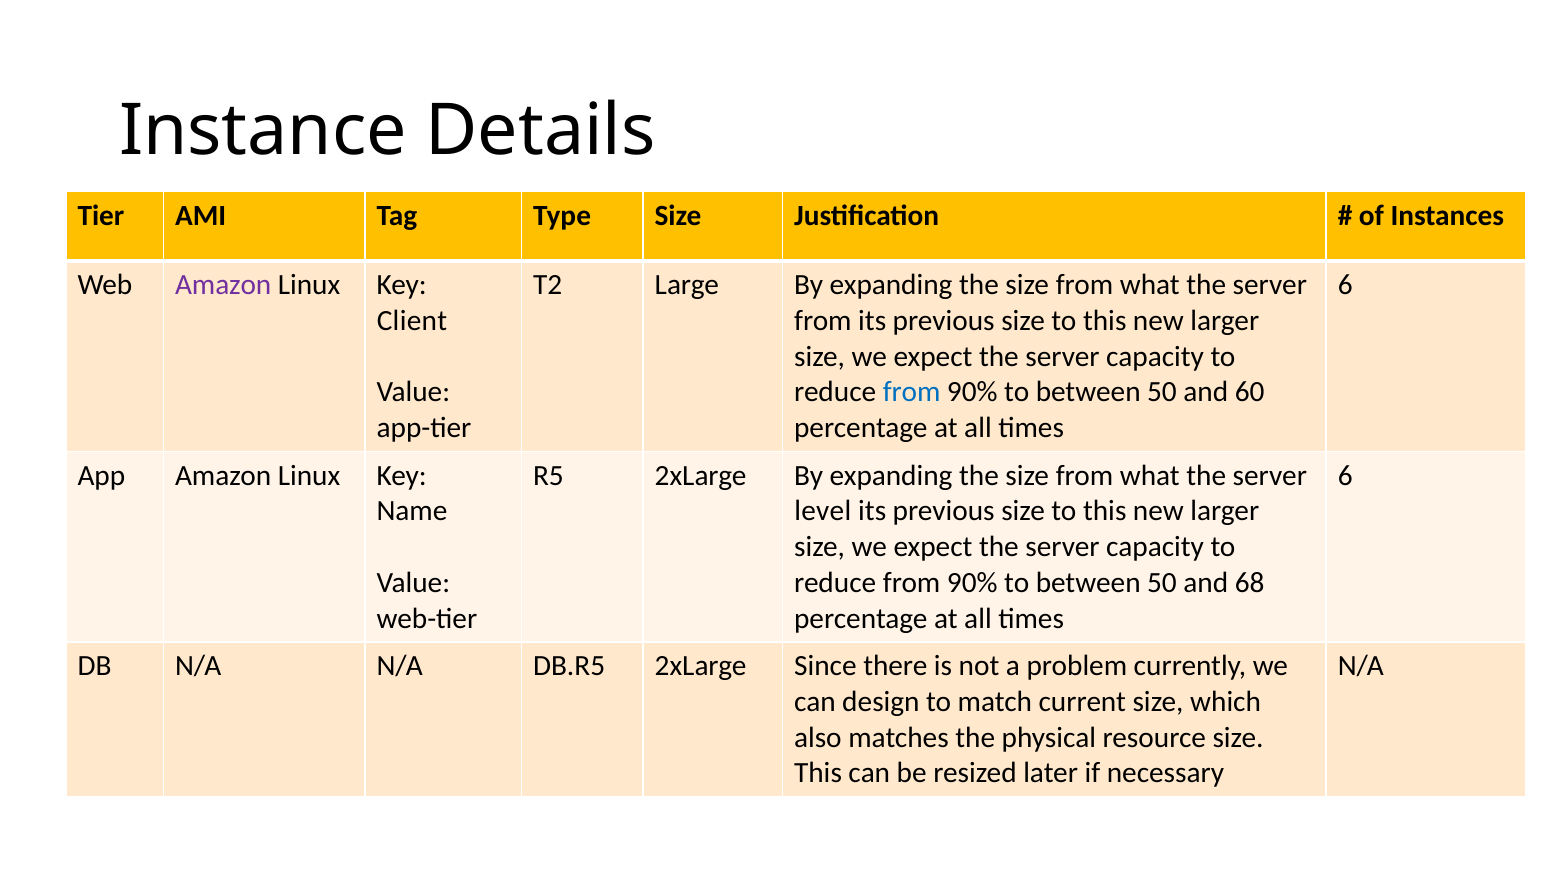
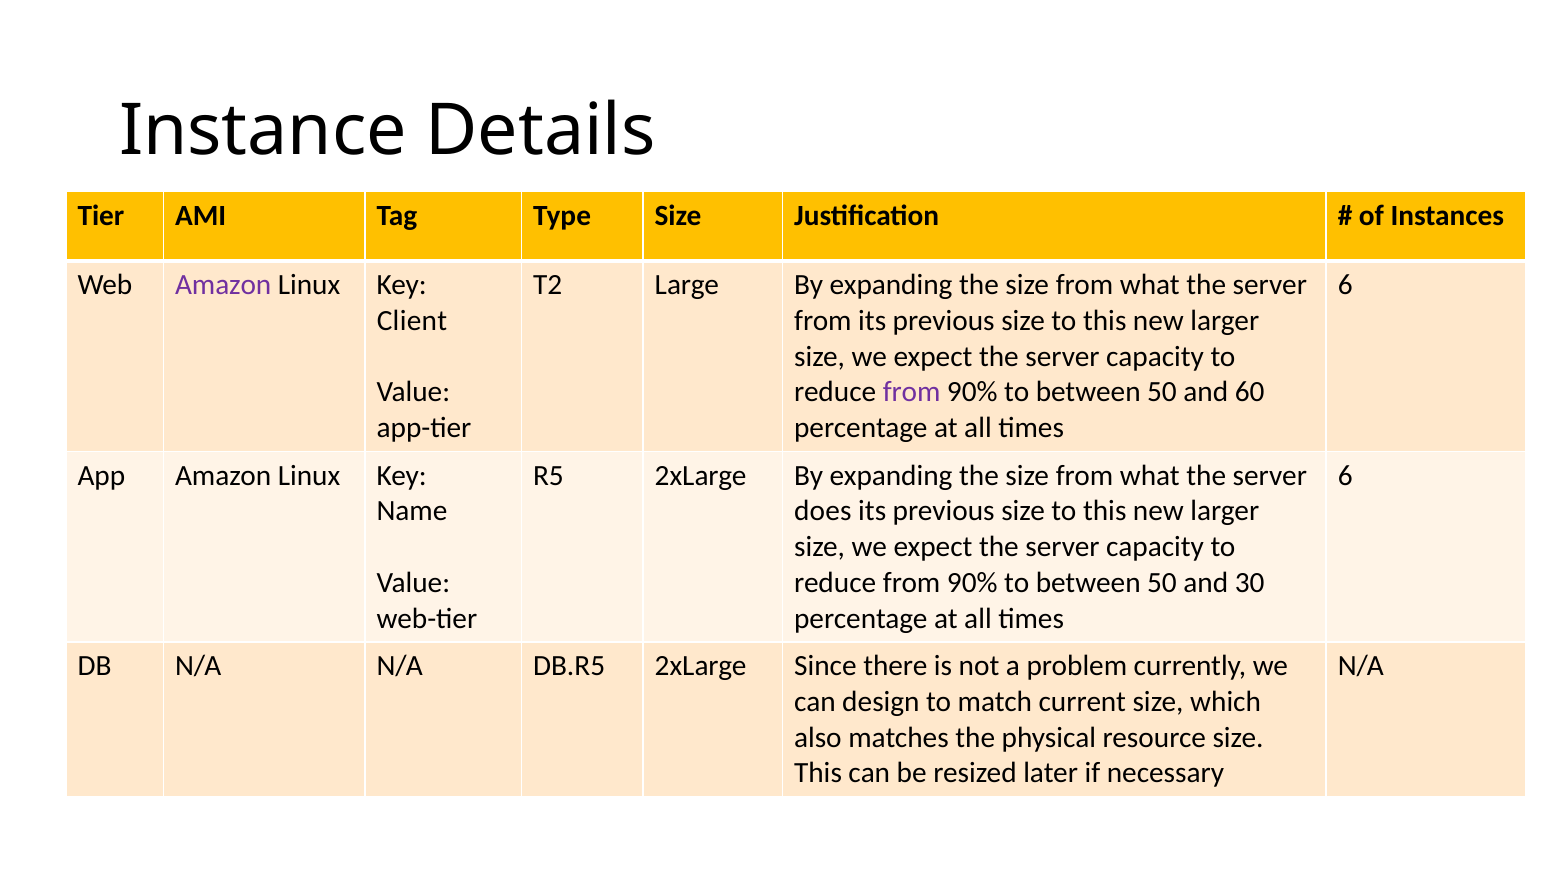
from colour: blue -> purple (912, 392)
level: level -> does (823, 511)
68: 68 -> 30 (1250, 583)
